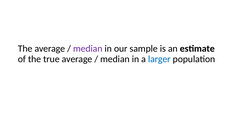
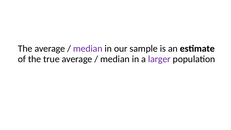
larger colour: blue -> purple (159, 59)
